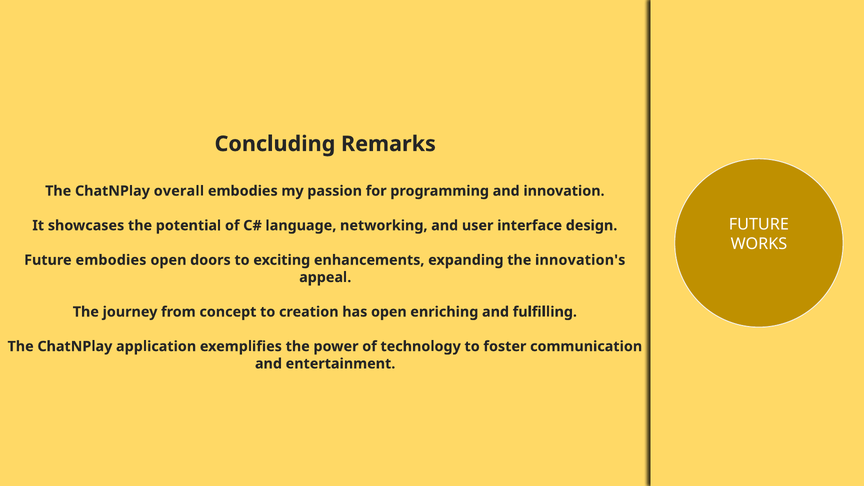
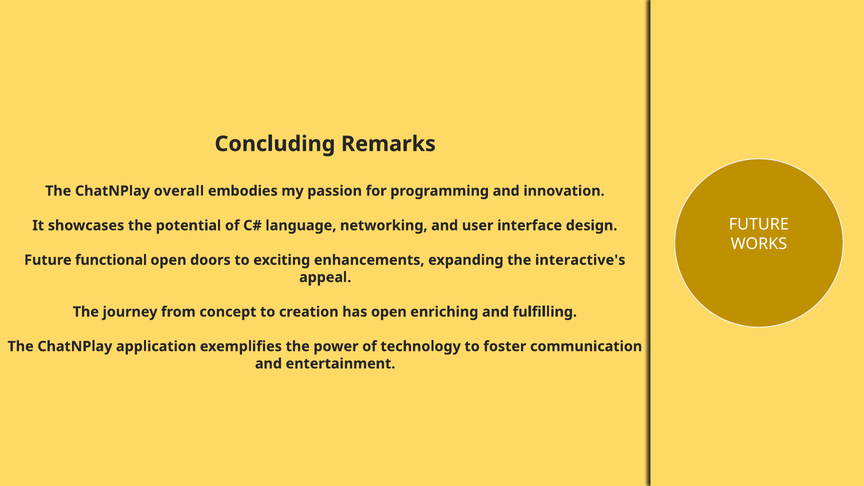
Future embodies: embodies -> functional (111, 260)
innovation's: innovation's -> interactive's (580, 260)
